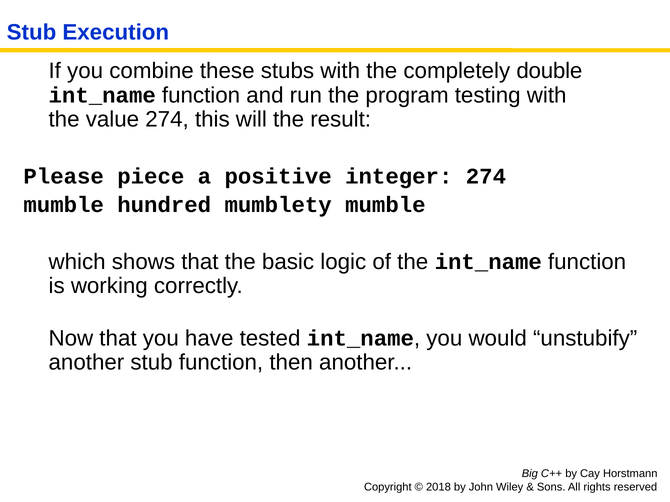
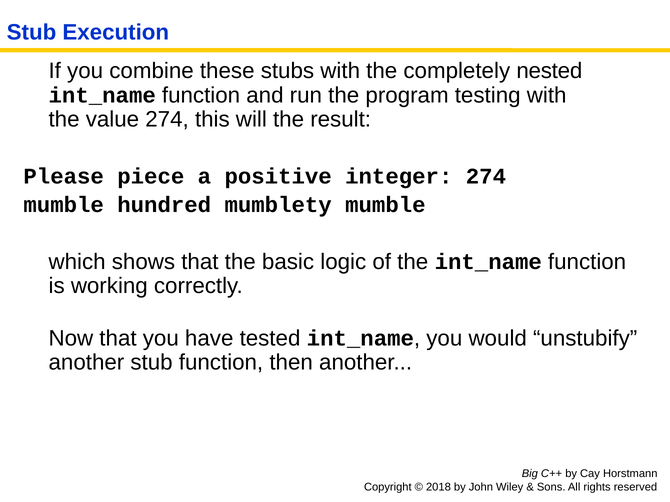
double: double -> nested (549, 71)
